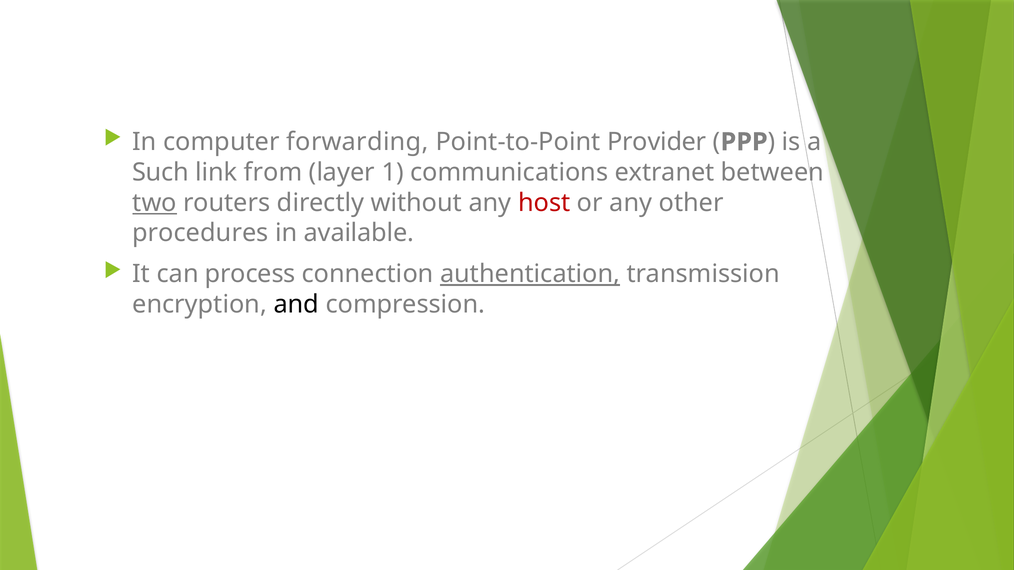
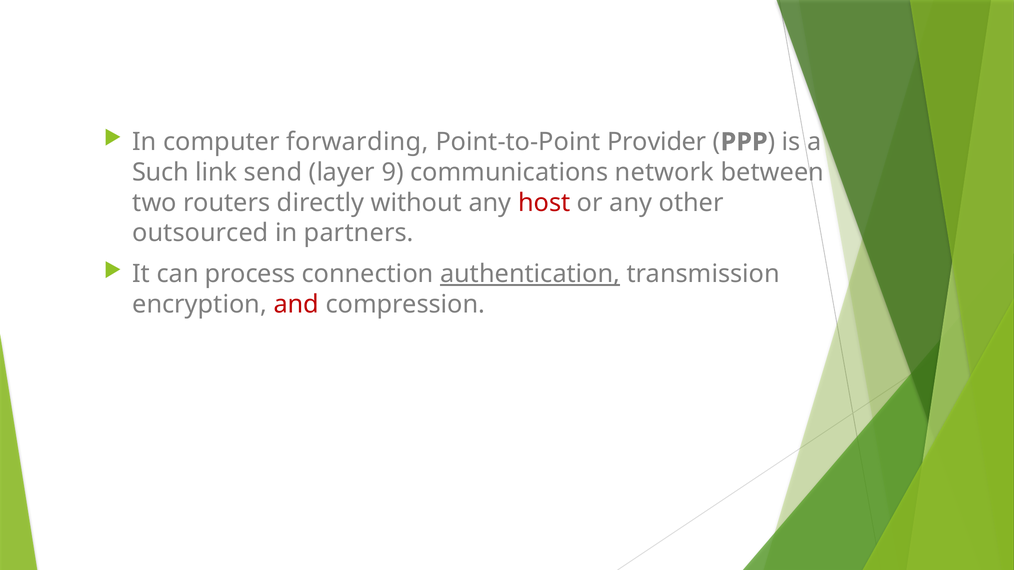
from: from -> send (273, 172)
1: 1 -> 9 (393, 172)
extranet: extranet -> network (664, 172)
two underline: present -> none (155, 203)
procedures: procedures -> outsourced (200, 233)
available: available -> partners (359, 233)
and colour: black -> red (296, 305)
